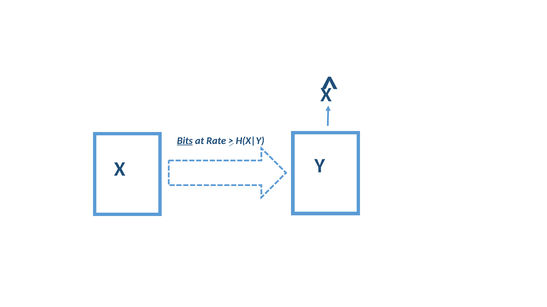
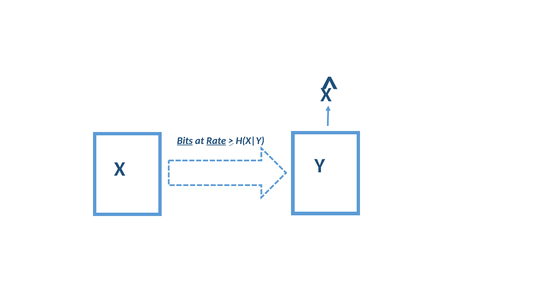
Rate underline: none -> present (216, 141)
